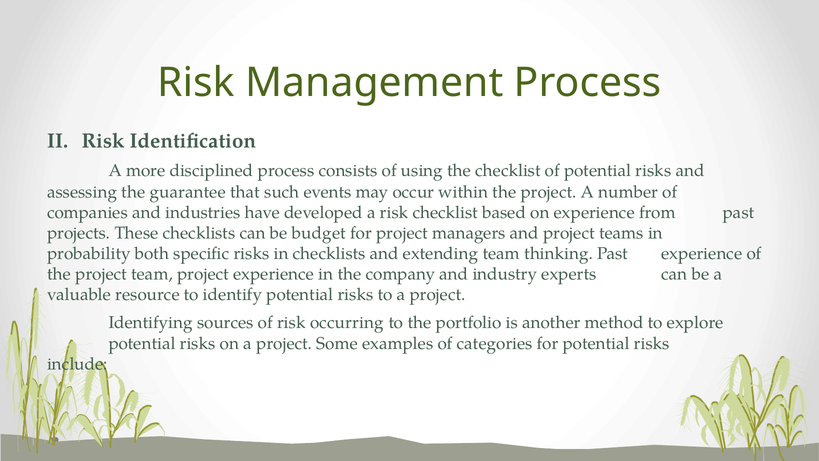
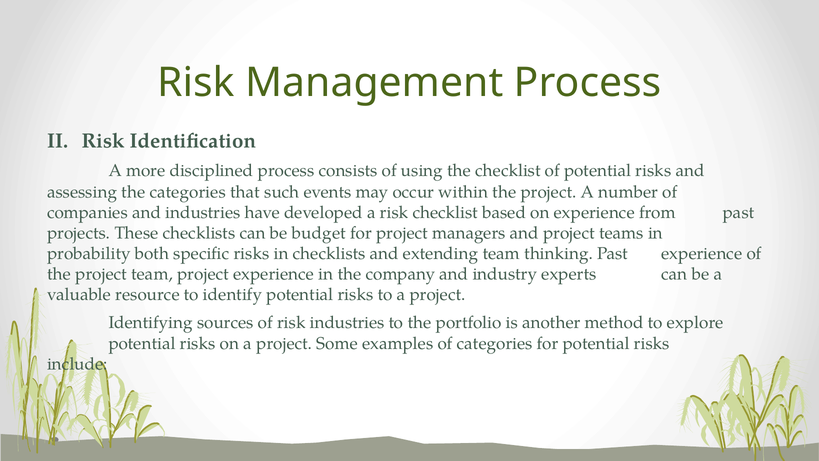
the guarantee: guarantee -> categories (188, 192)
risk occurring: occurring -> industries (347, 322)
